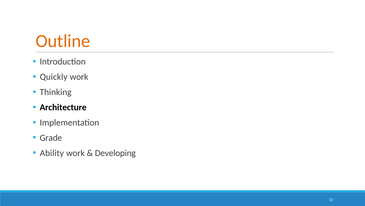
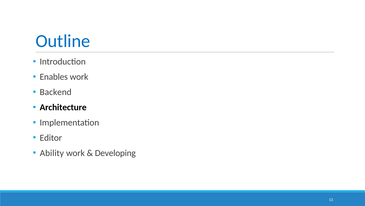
Outline colour: orange -> blue (63, 41)
Quickly: Quickly -> Enables (54, 77)
Thinking: Thinking -> Backend (56, 92)
Grade: Grade -> Editor (51, 137)
